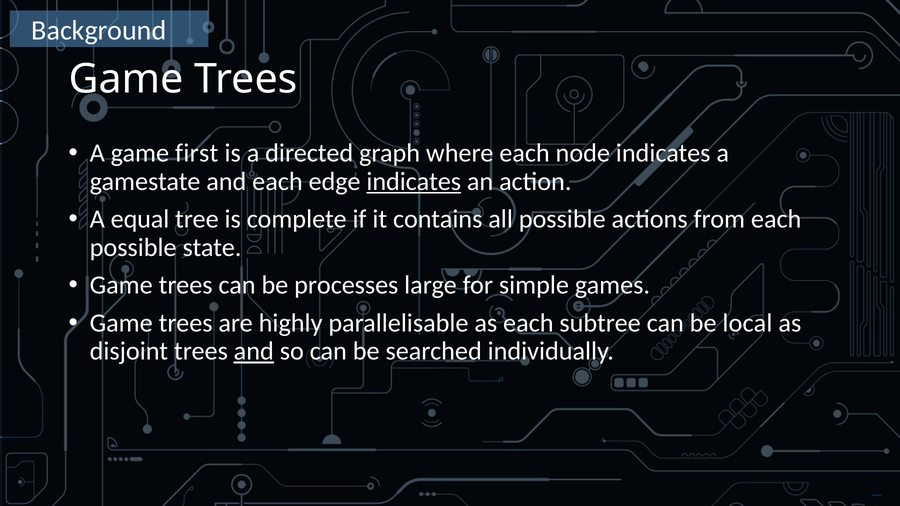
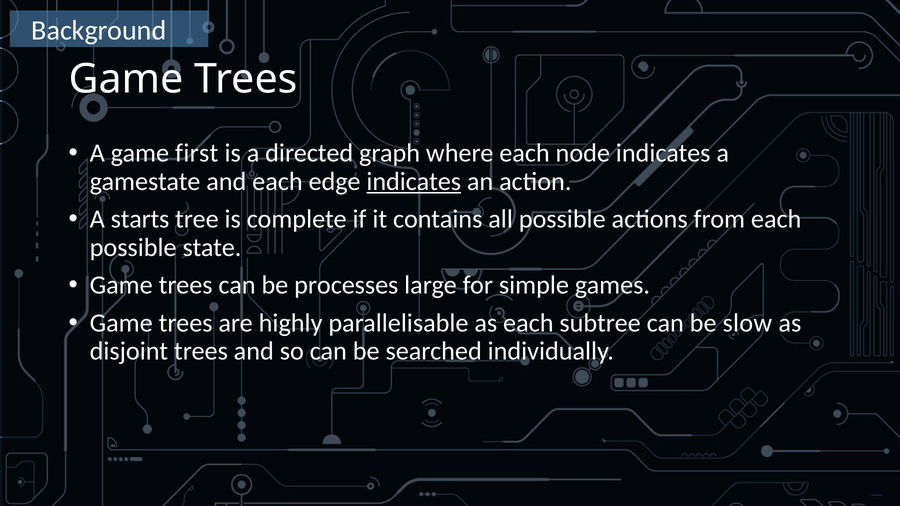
equal: equal -> starts (140, 219)
local: local -> slow (747, 323)
and underline: present -> none (254, 351)
